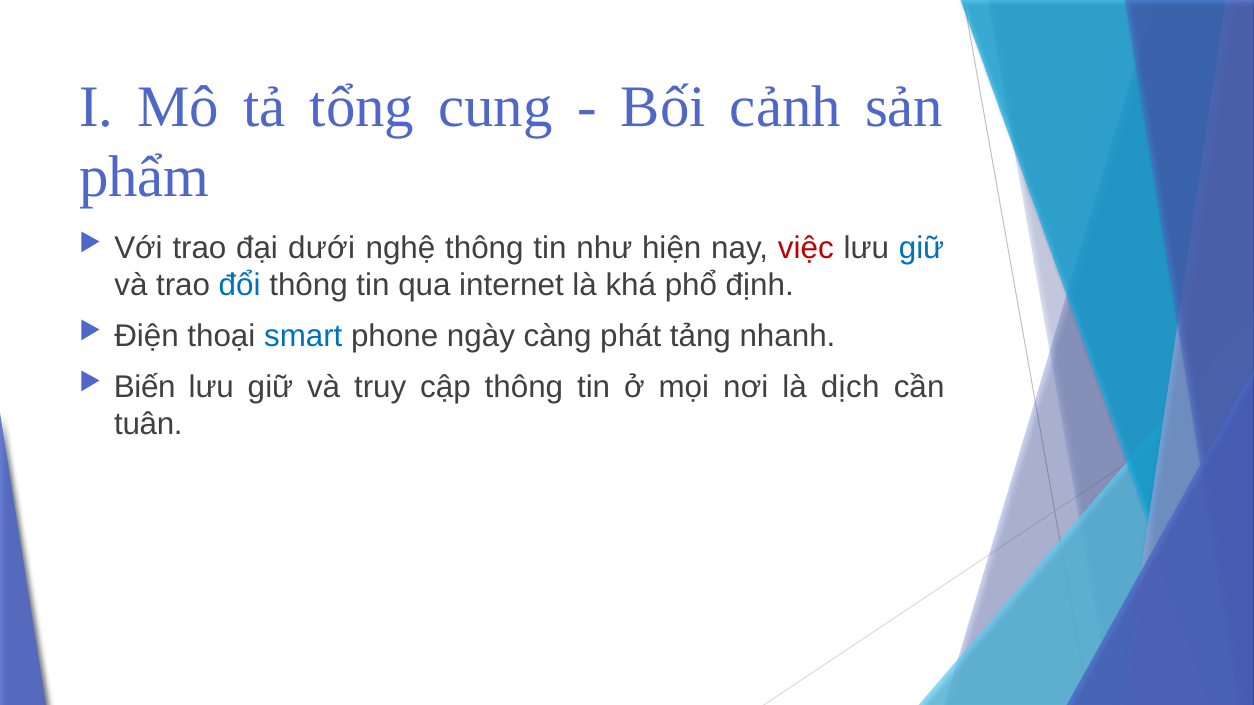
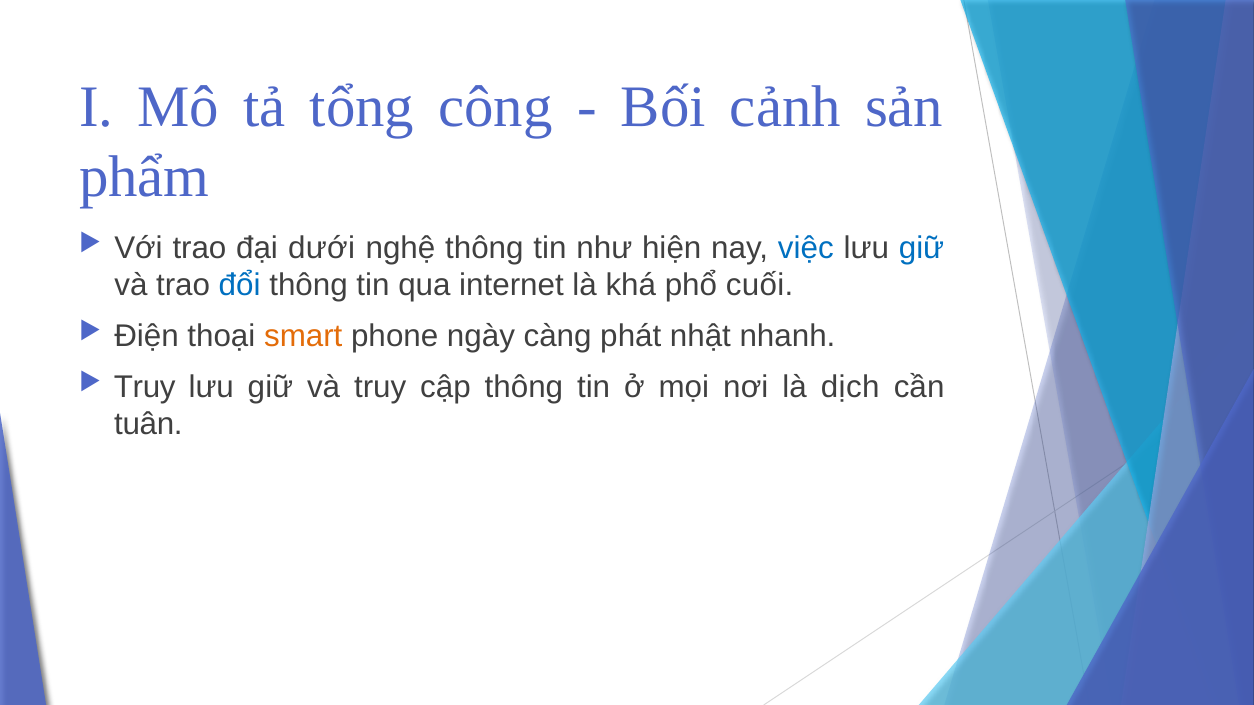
cung: cung -> công (496, 107)
việc colour: red -> blue (806, 248)
định: định -> cuối (760, 286)
smart colour: blue -> orange (303, 336)
tảng: tảng -> nhật (700, 336)
Biến: Biến -> Truy (145, 387)
